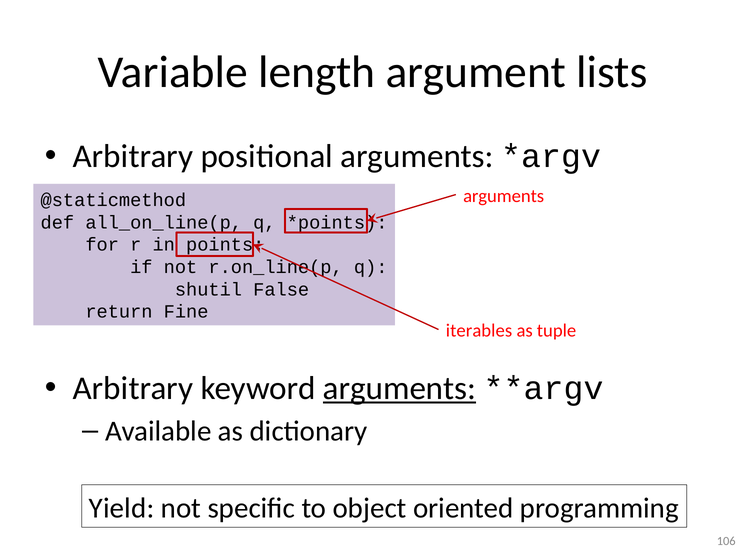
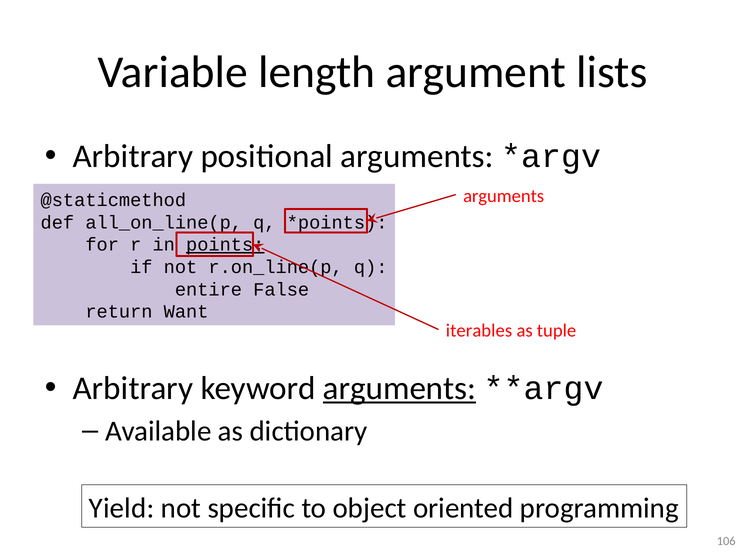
points underline: none -> present (225, 245)
shutil: shutil -> entire (208, 290)
Fine: Fine -> Want (186, 312)
